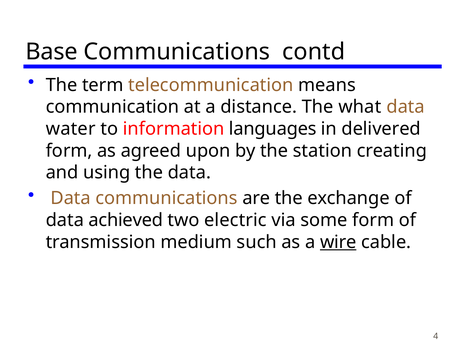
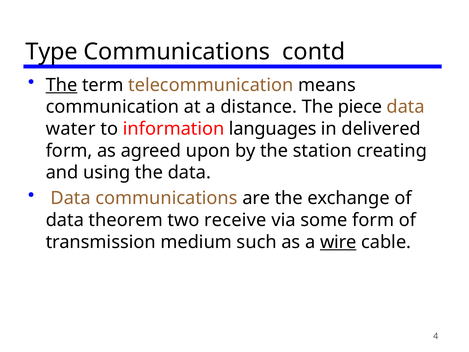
Base: Base -> Type (52, 52)
The underline: none -> present (62, 85)
what: what -> piece (360, 107)
achieved: achieved -> theorem (126, 220)
electric: electric -> receive (235, 220)
